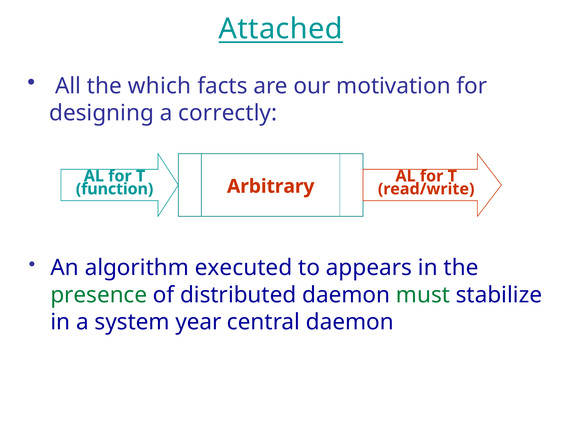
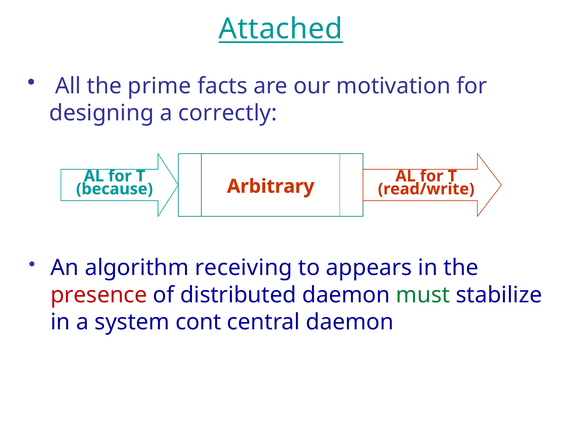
which: which -> prime (159, 86)
function: function -> because (115, 189)
executed: executed -> receiving (244, 268)
presence colour: green -> red (99, 295)
year: year -> cont (198, 322)
